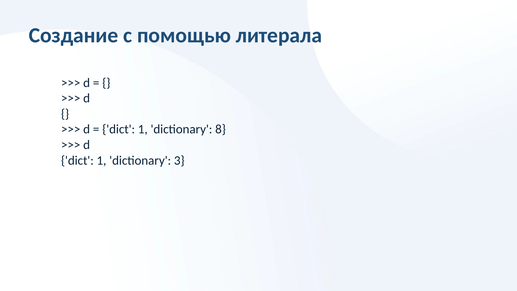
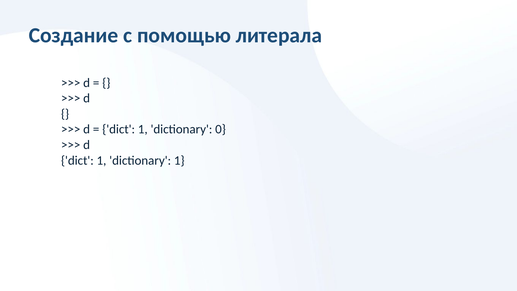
8: 8 -> 0 (221, 129)
dictionary 3: 3 -> 1 (179, 160)
